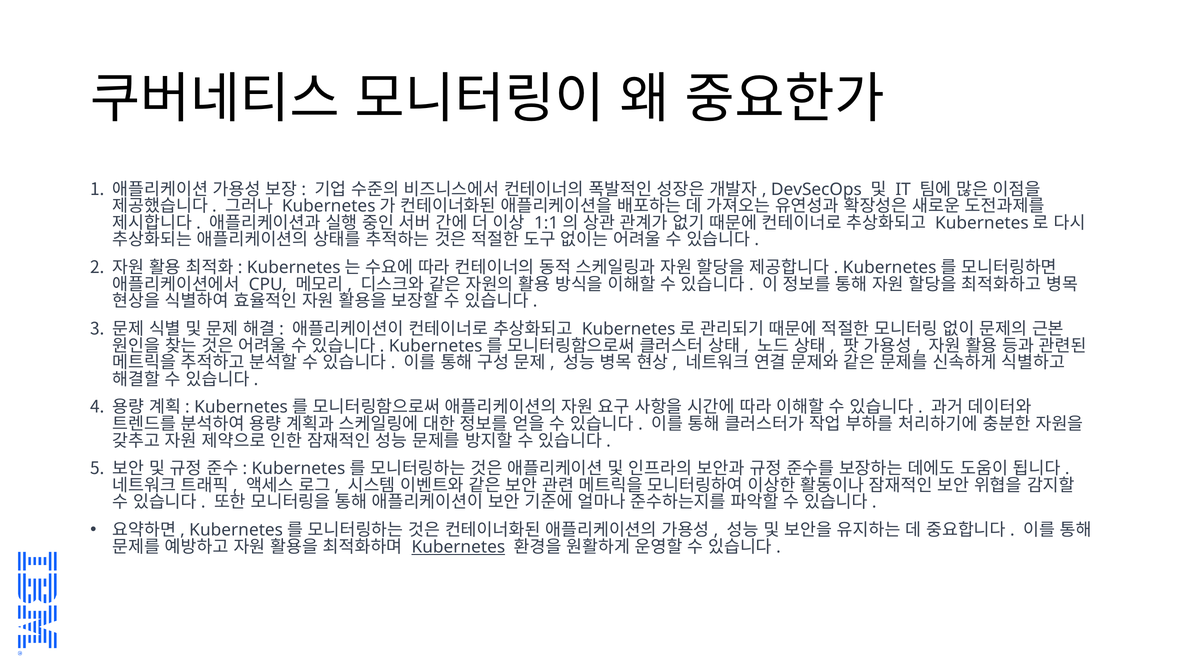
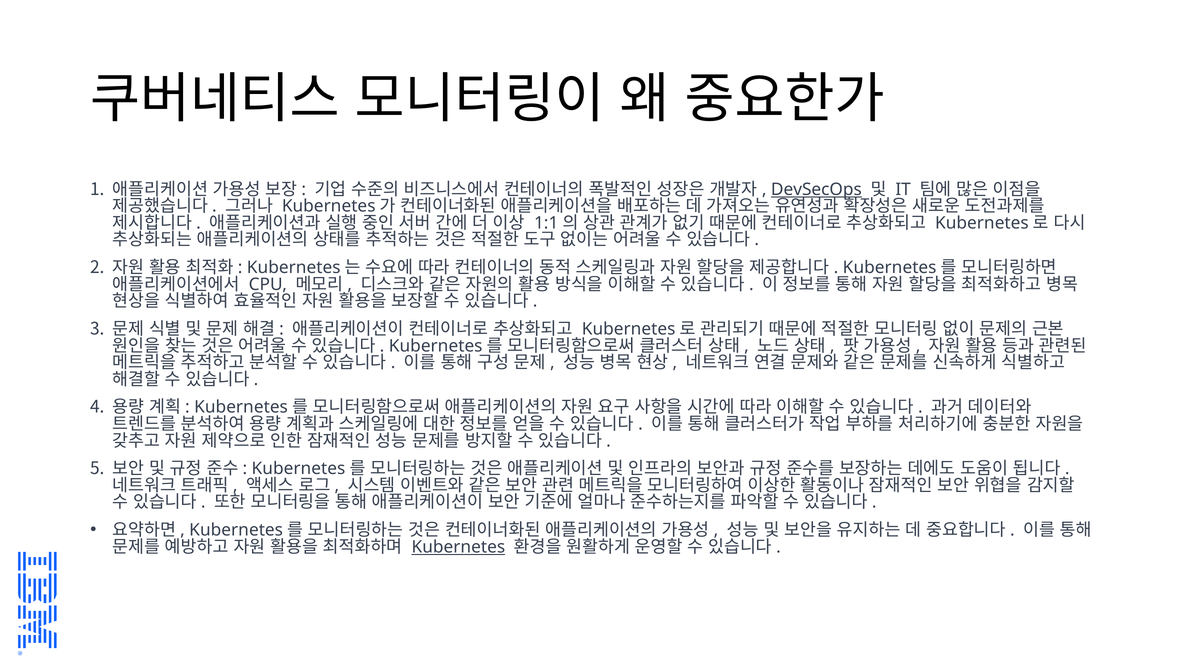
DevSecOps underline: none -> present (816, 189)
